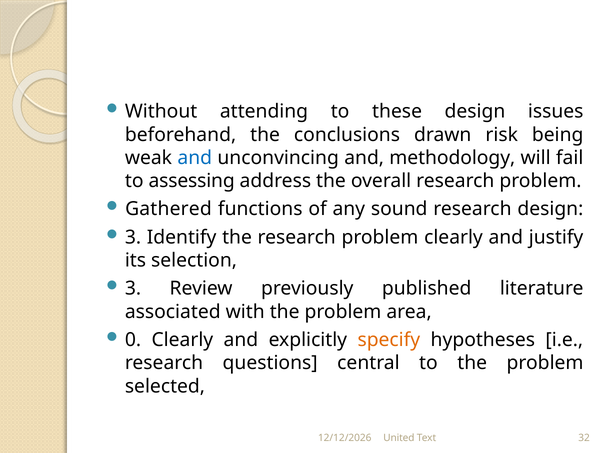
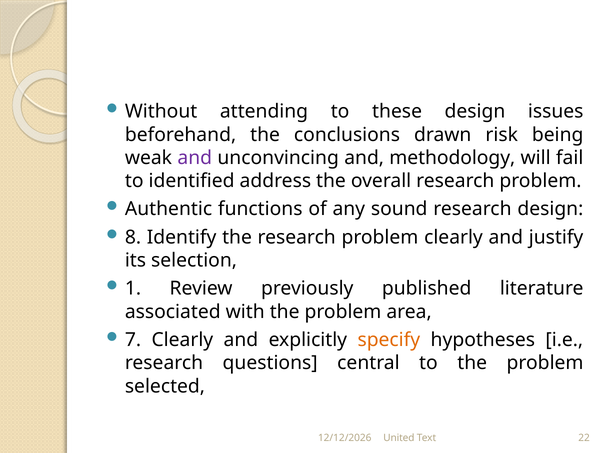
and colour: blue -> purple (195, 158)
assessing: assessing -> identified (192, 181)
Gathered: Gathered -> Authentic (169, 209)
3: 3 -> 8 (133, 237)
3: 3 -> 1 (133, 289)
0: 0 -> 7 (133, 340)
32: 32 -> 22 (584, 438)
